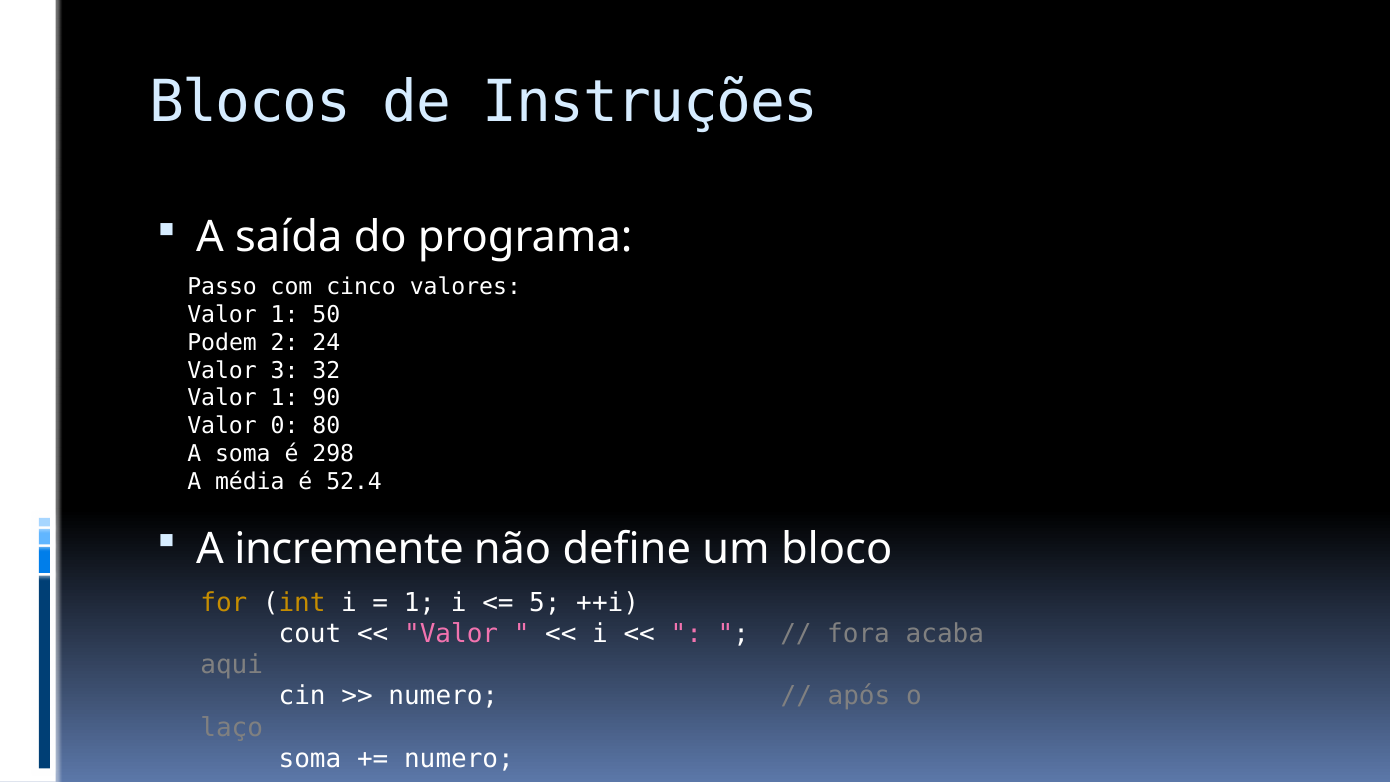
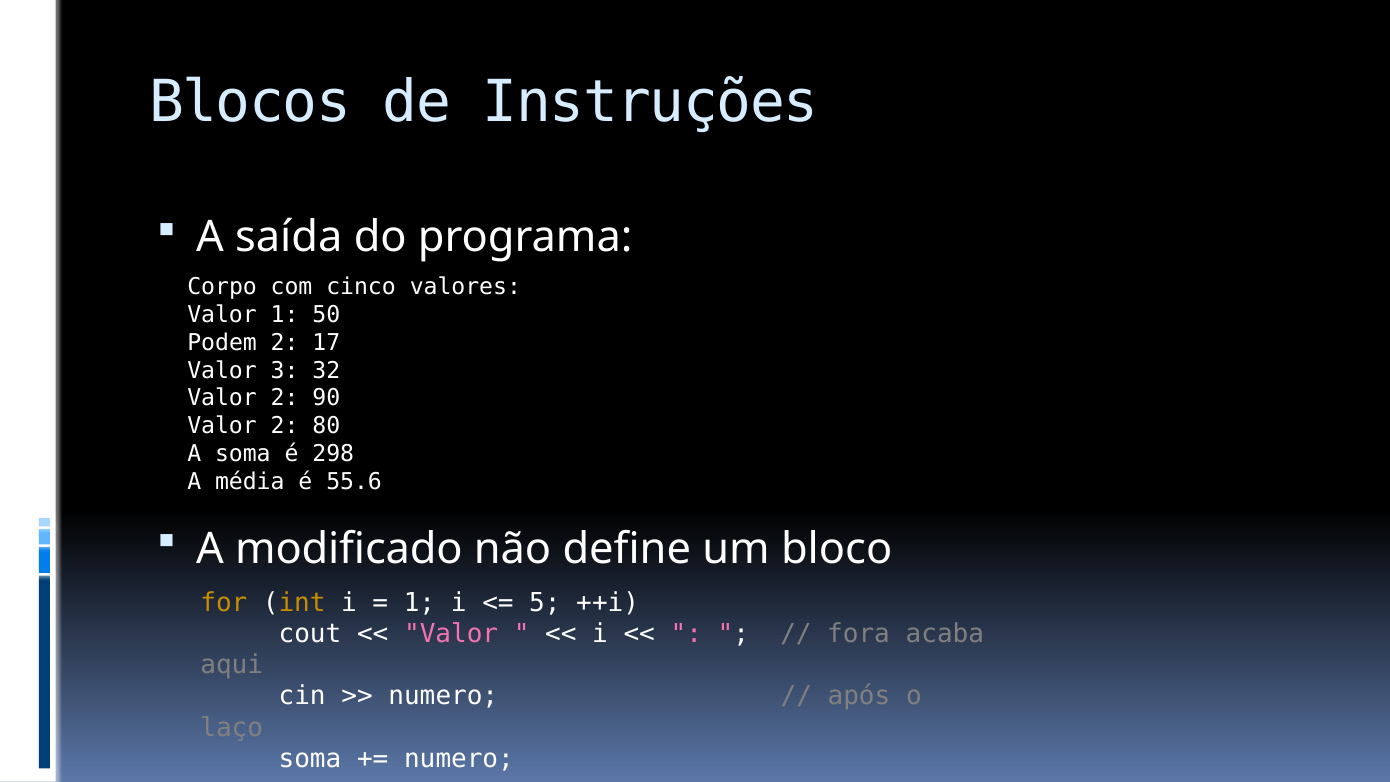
Passo: Passo -> Corpo (222, 287)
24: 24 -> 17 (326, 343)
1: 1 -> 2 (285, 398)
0: 0 -> 2 (285, 426)
52.4: 52.4 -> 55.6 (354, 481)
incremente: incremente -> modificado (349, 549)
